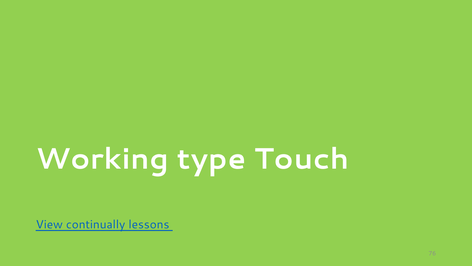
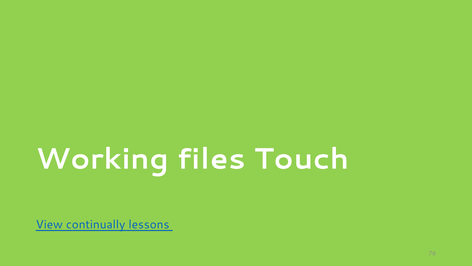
type: type -> files (211, 159)
